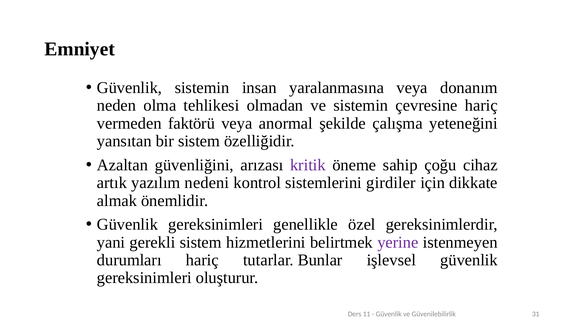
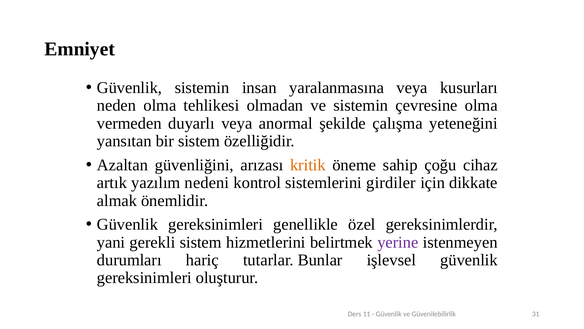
donanım: donanım -> kusurları (469, 88)
çevresine hariç: hariç -> olma (481, 105)
faktörü: faktörü -> duyarlı (192, 123)
kritik colour: purple -> orange (308, 165)
